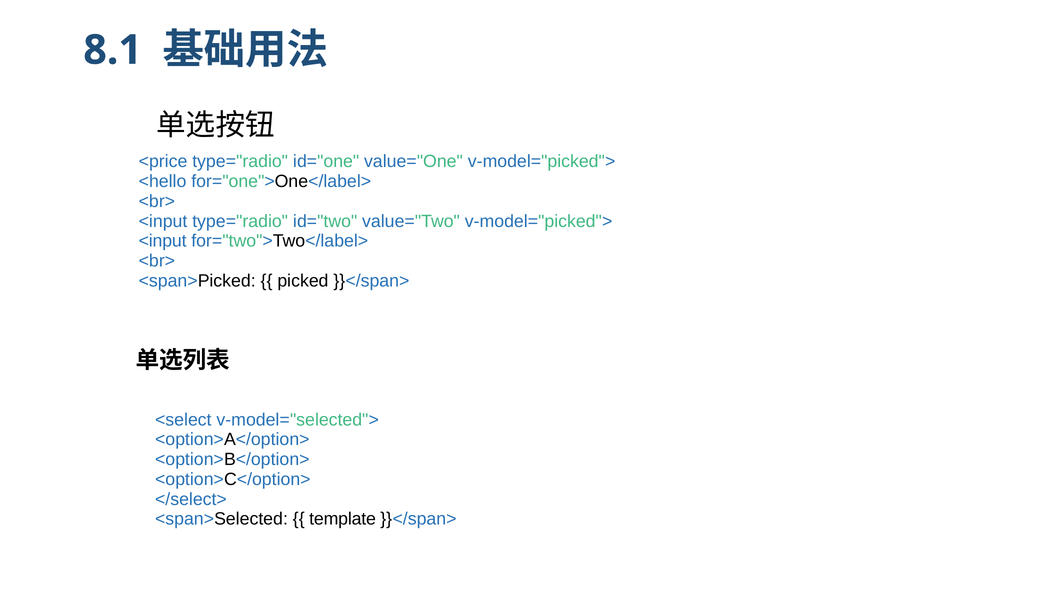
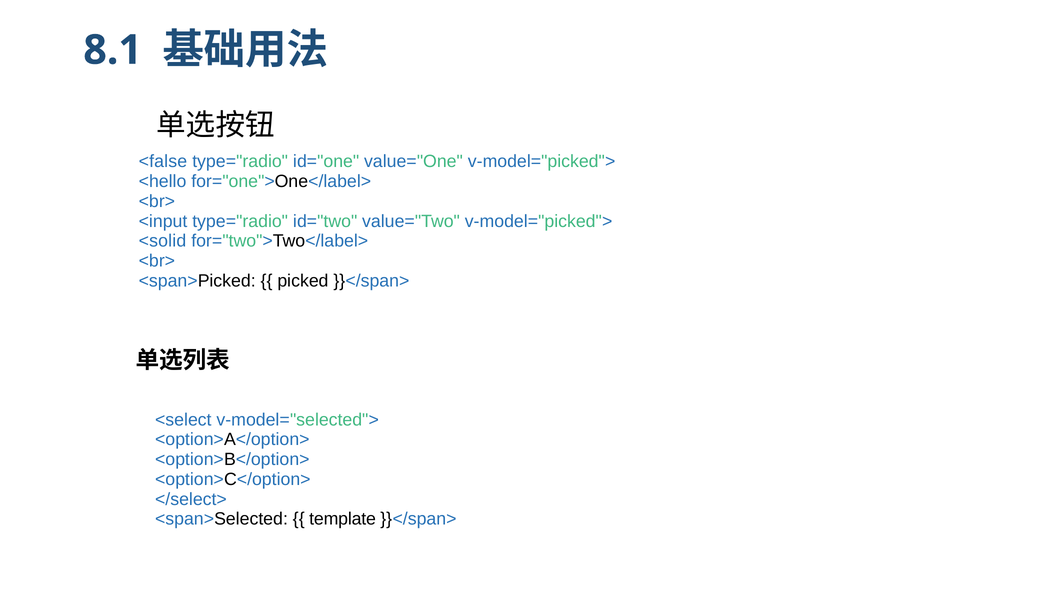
<price: <price -> <false (163, 162)
<input: <input -> <solid (162, 241)
